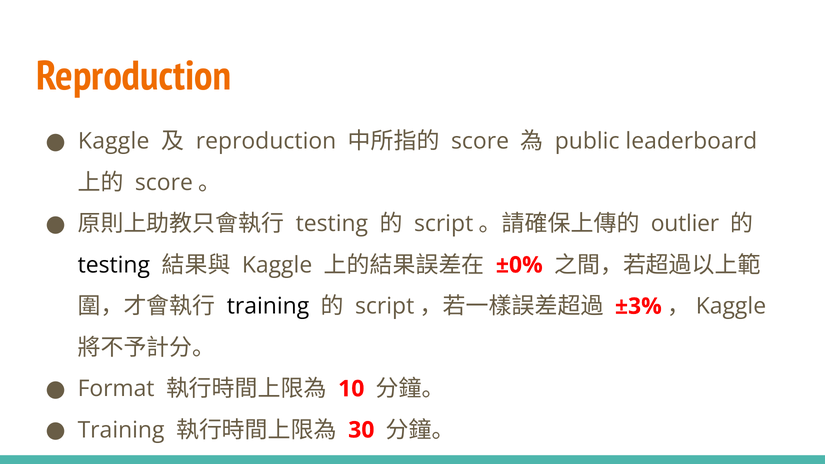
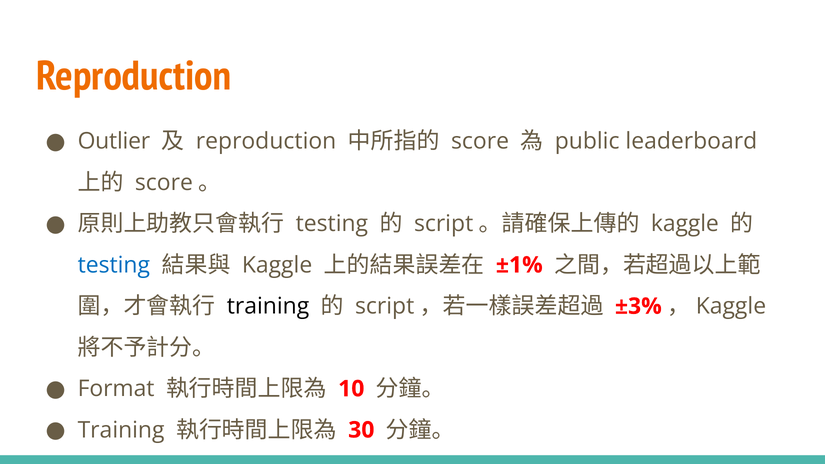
Kaggle: Kaggle -> Outlier (114, 141)
outlier: outlier -> kaggle (685, 224)
testing colour: black -> blue (114, 265)
±0%: ±0% -> ±1% (519, 265)
